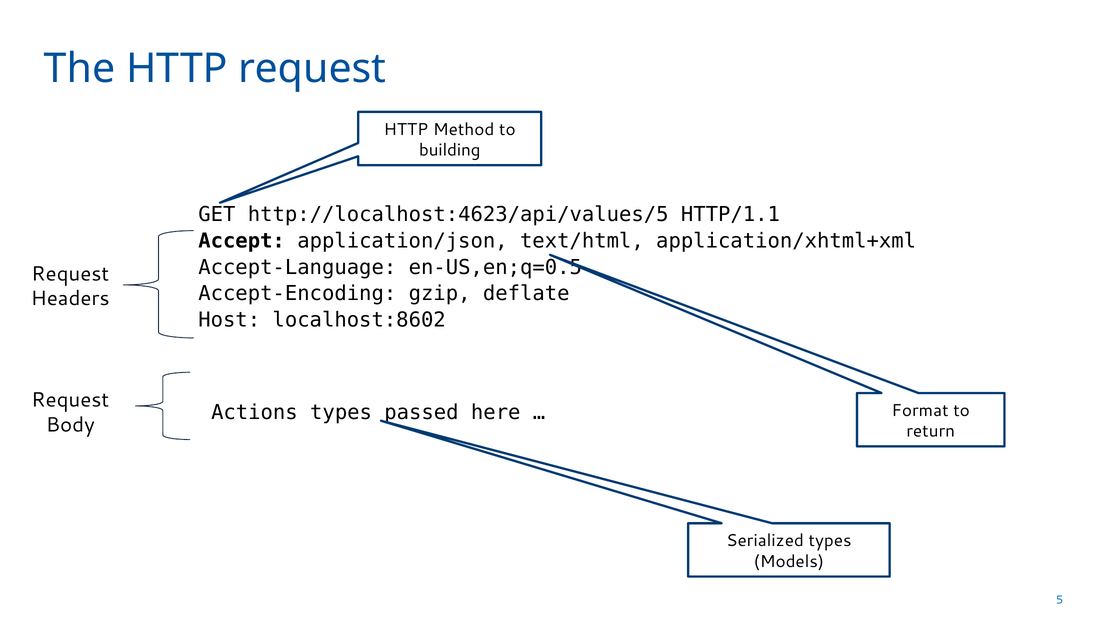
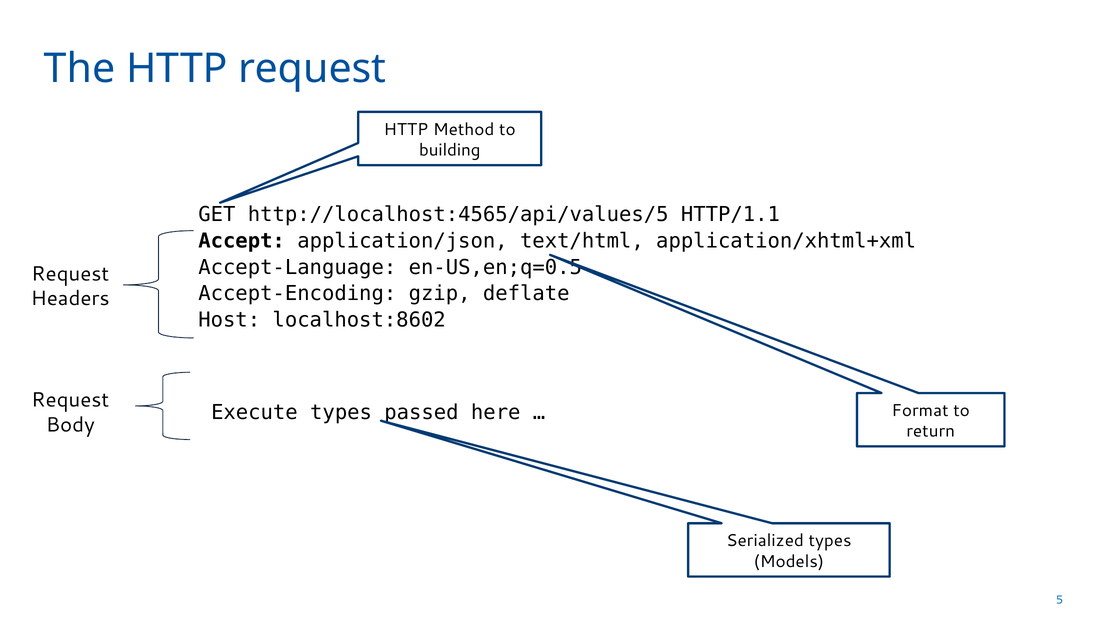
http://localhost:4623/api/values/5: http://localhost:4623/api/values/5 -> http://localhost:4565/api/values/5 (458, 215)
Actions: Actions -> Execute (254, 413)
